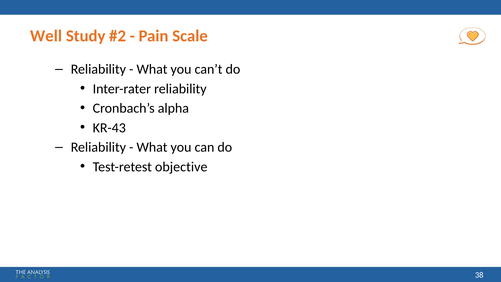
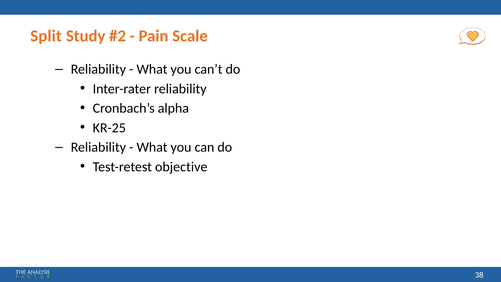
Well: Well -> Split (46, 36)
KR-43: KR-43 -> KR-25 (109, 128)
